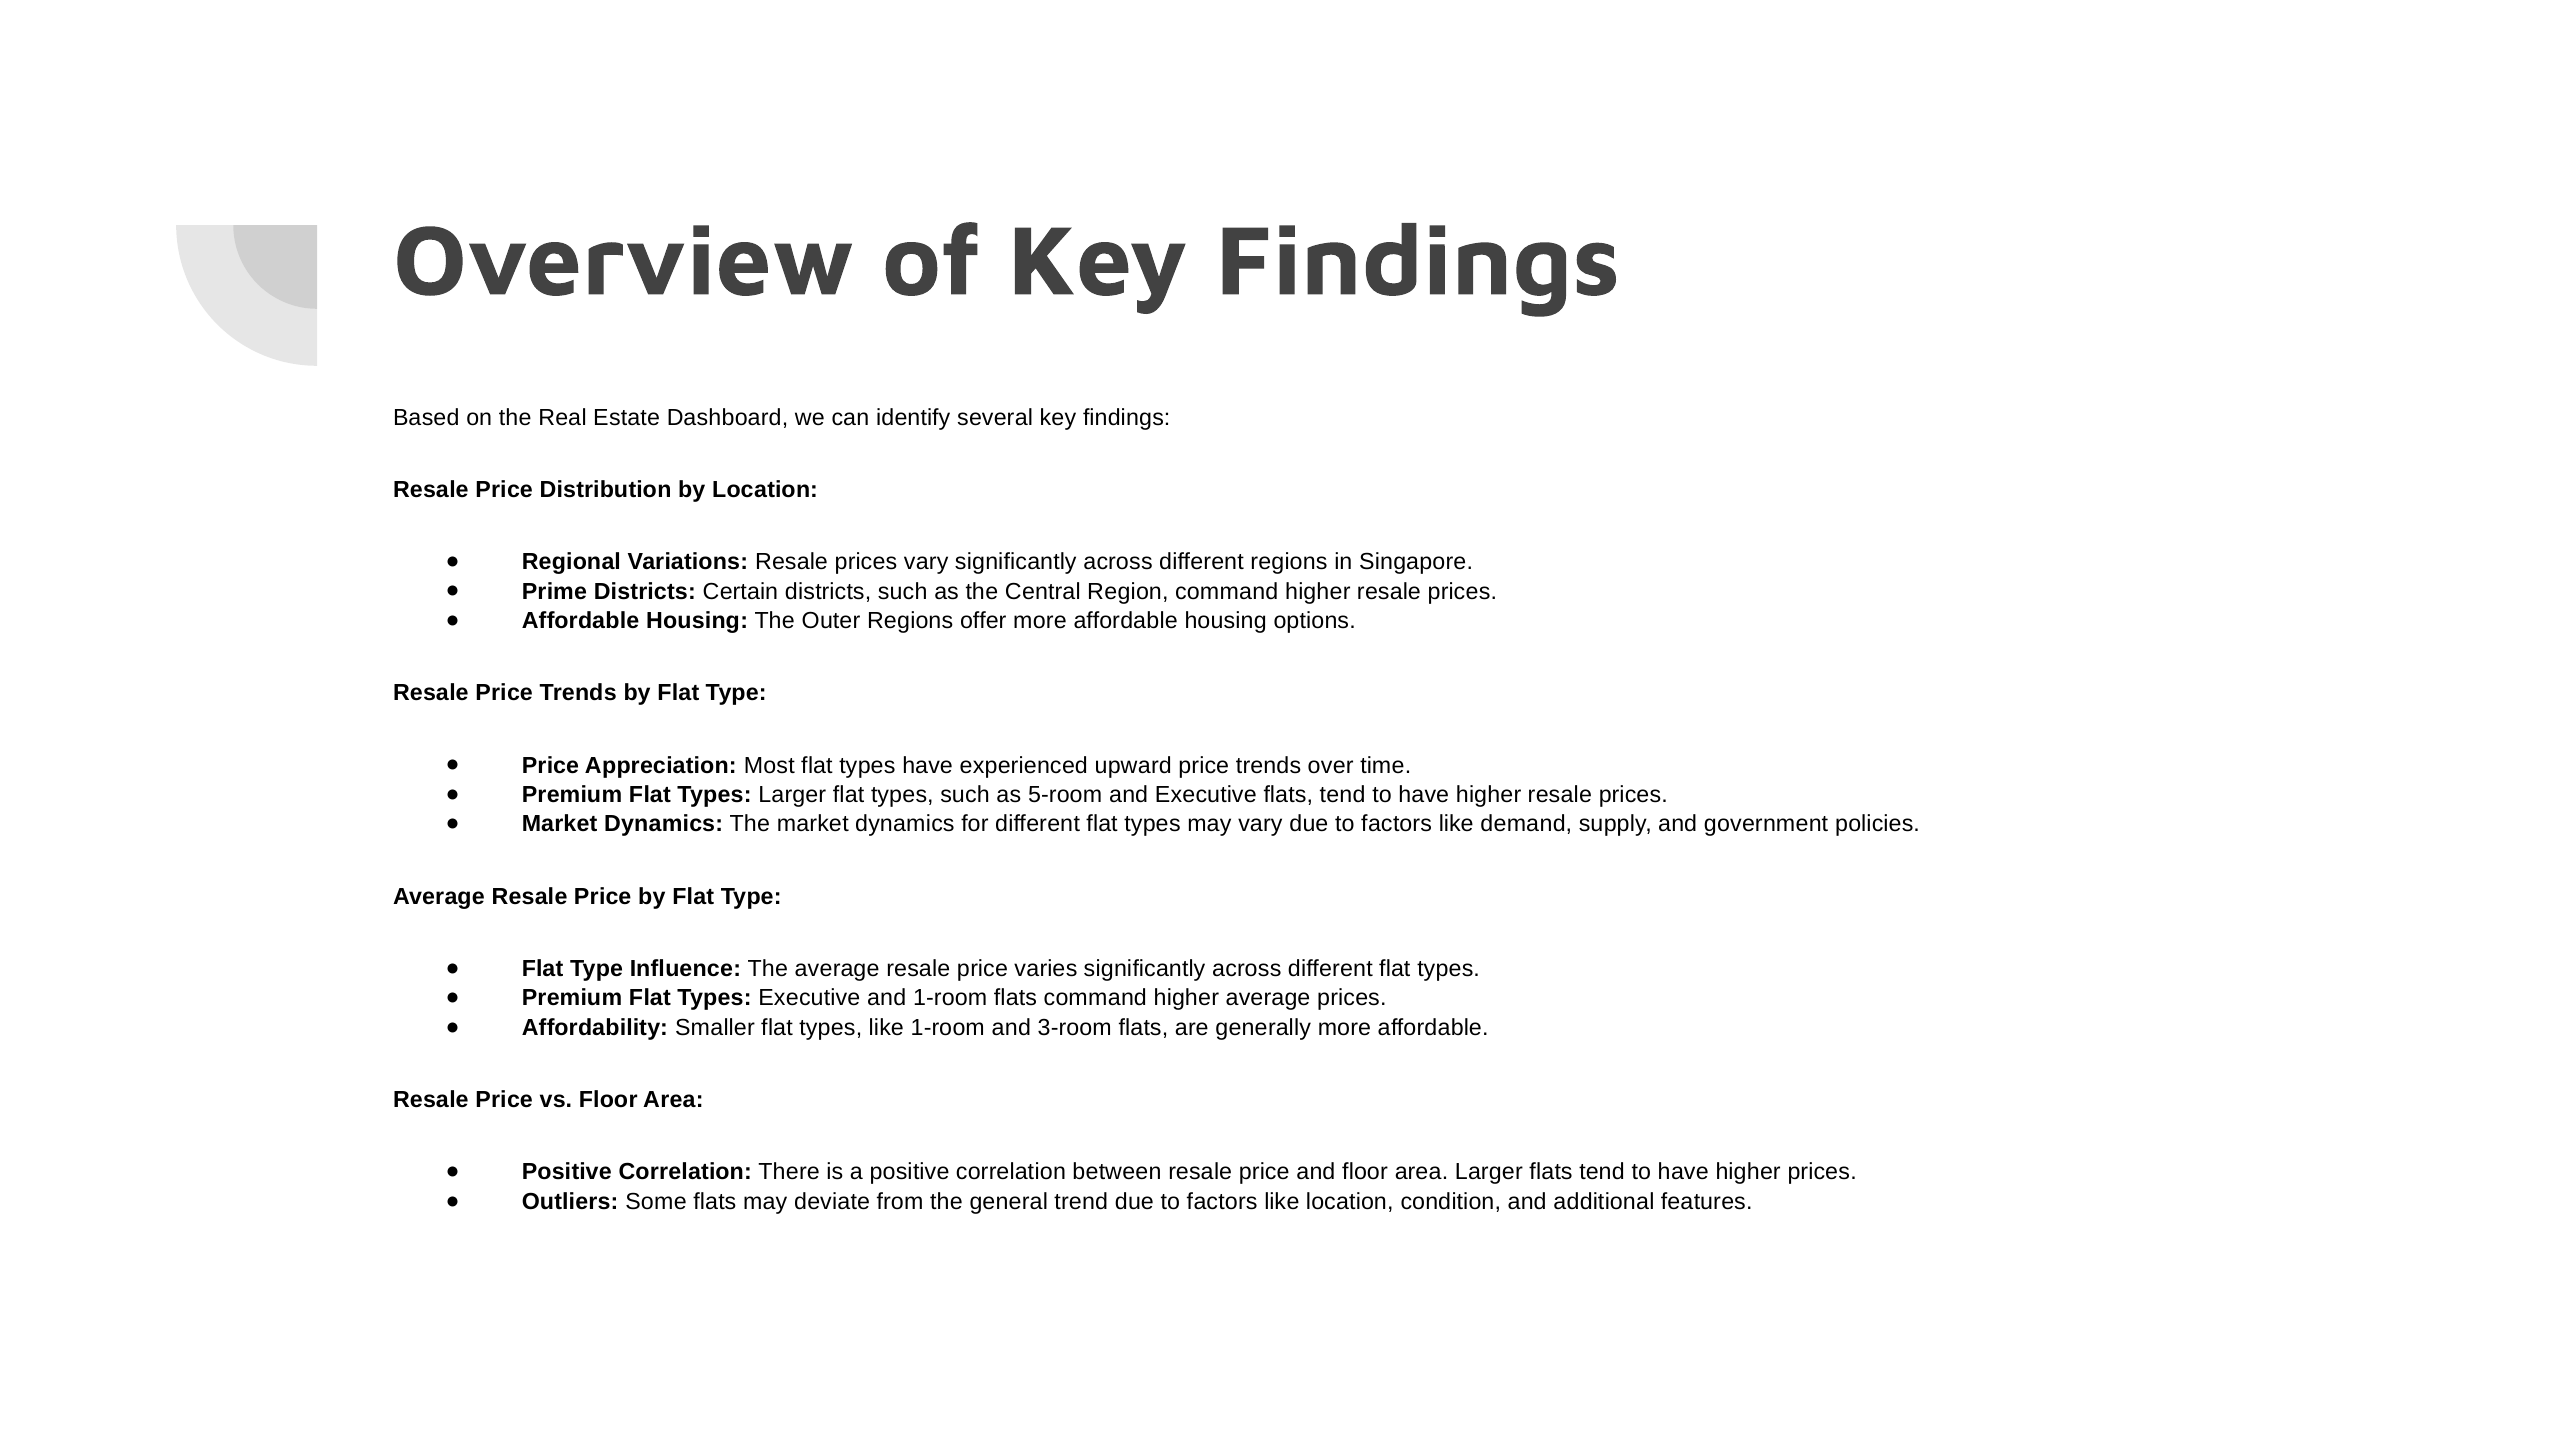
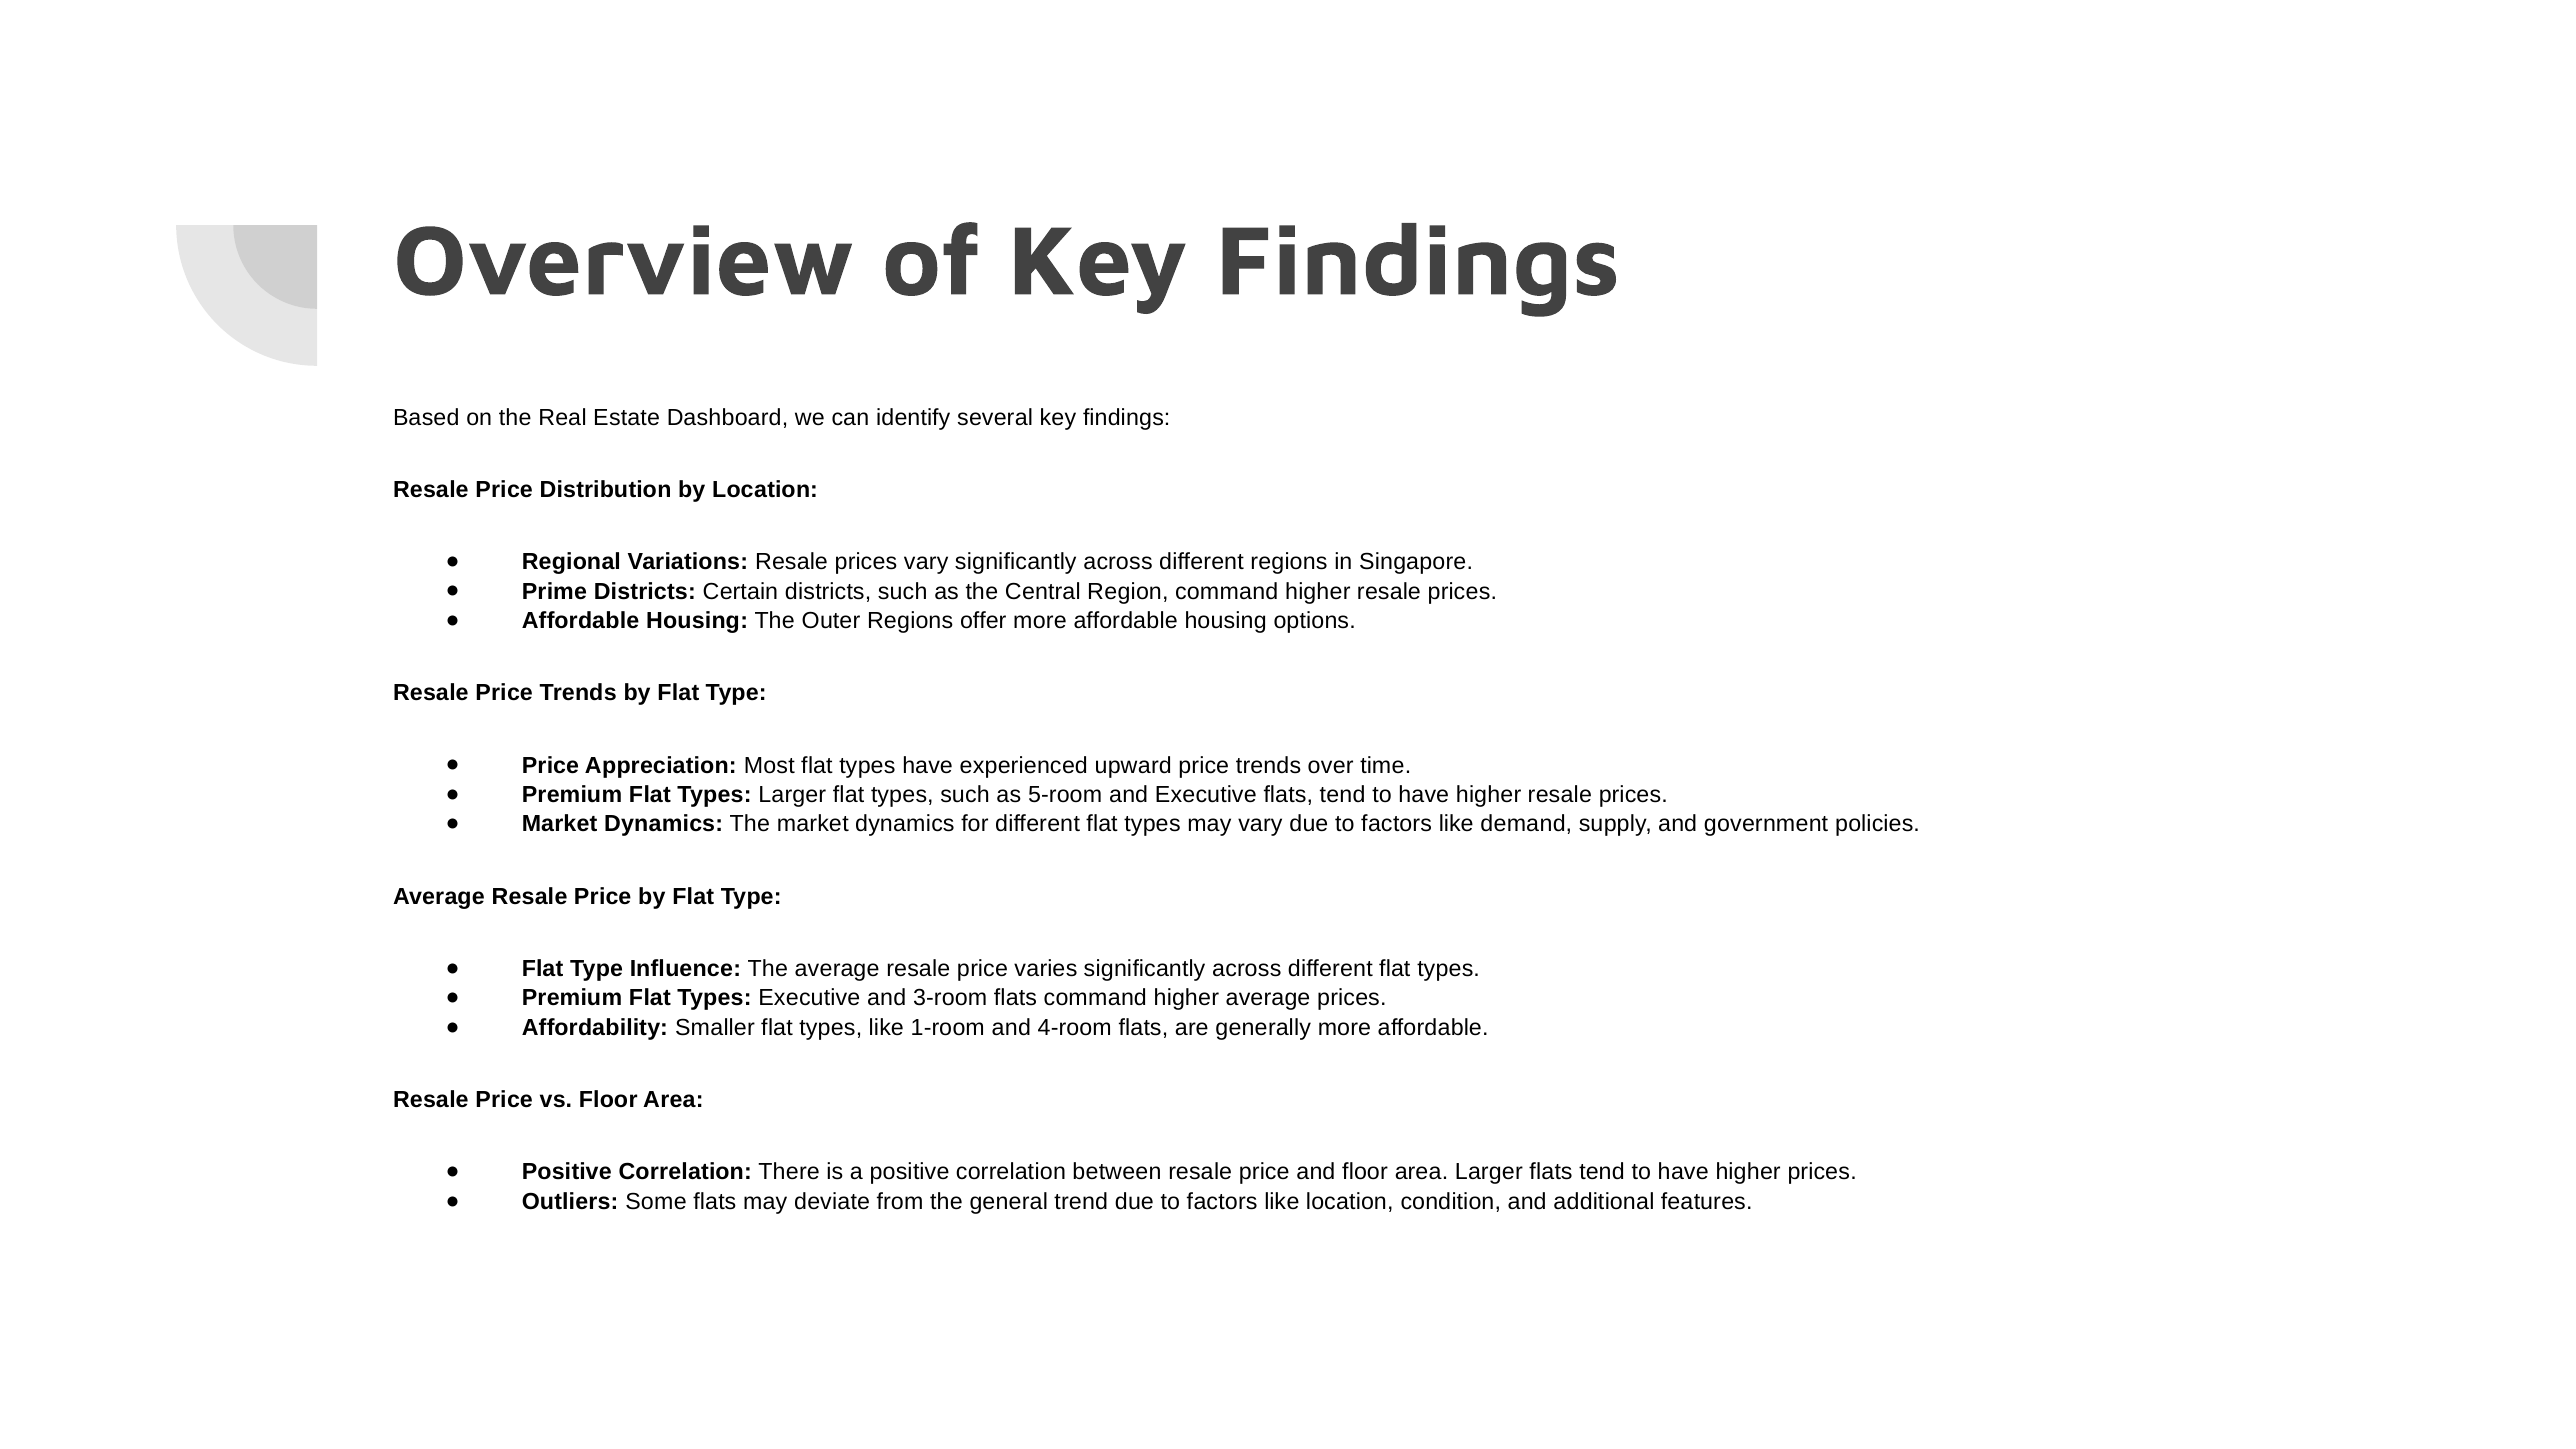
and 1-room: 1-room -> 3-room (950, 998)
3-room: 3-room -> 4-room (1075, 1028)
